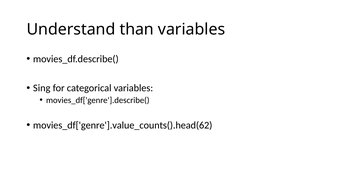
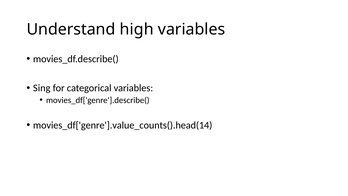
than: than -> high (137, 29)
movies_df['genre'].value_counts().head(62: movies_df['genre'].value_counts().head(62 -> movies_df['genre'].value_counts().head(14 (123, 125)
